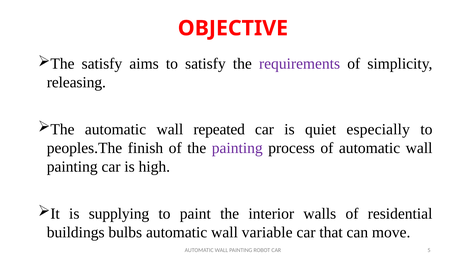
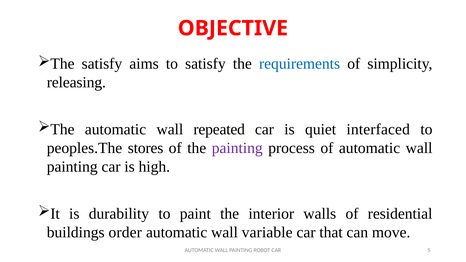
requirements colour: purple -> blue (300, 64)
especially: especially -> interfaced (378, 129)
finish: finish -> stores (146, 148)
supplying: supplying -> durability (119, 214)
bulbs: bulbs -> order (125, 232)
